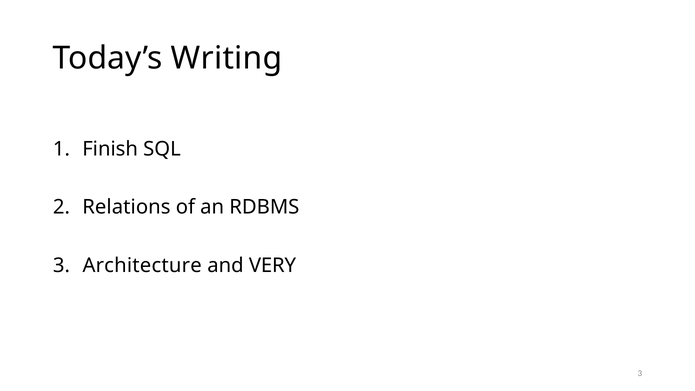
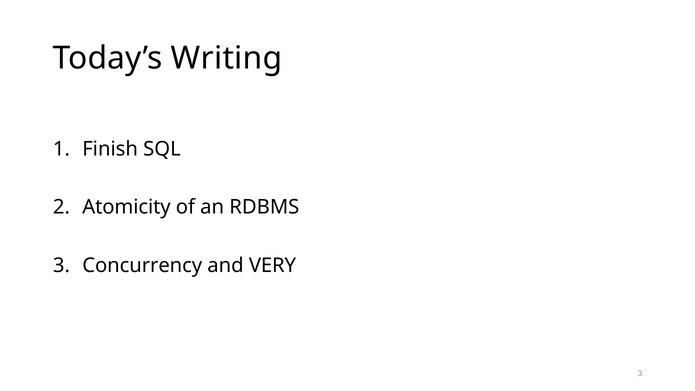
Relations: Relations -> Atomicity (127, 207)
Architecture: Architecture -> Concurrency (142, 265)
